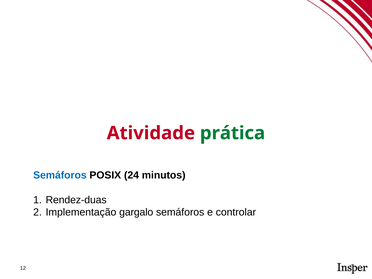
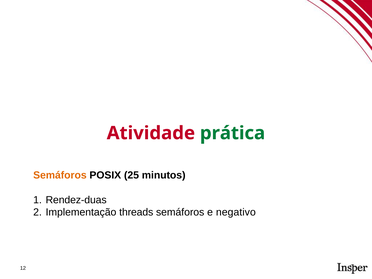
Semáforos colour: blue -> orange (60, 175)
24: 24 -> 25 (131, 175)
gargalo: gargalo -> threads (136, 212)
controlar: controlar -> negativo (236, 212)
